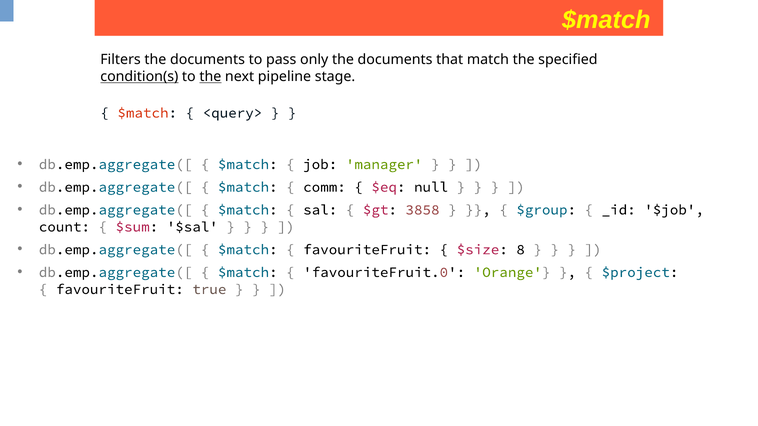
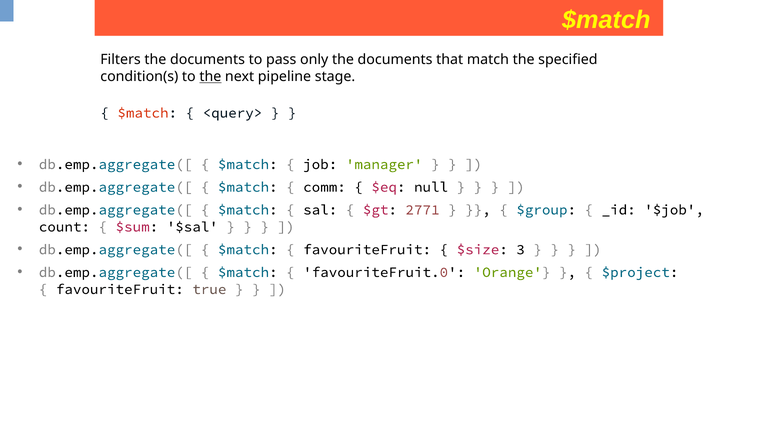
condition(s underline: present -> none (139, 77)
3858: 3858 -> 2771 (423, 210)
8: 8 -> 3 (521, 250)
